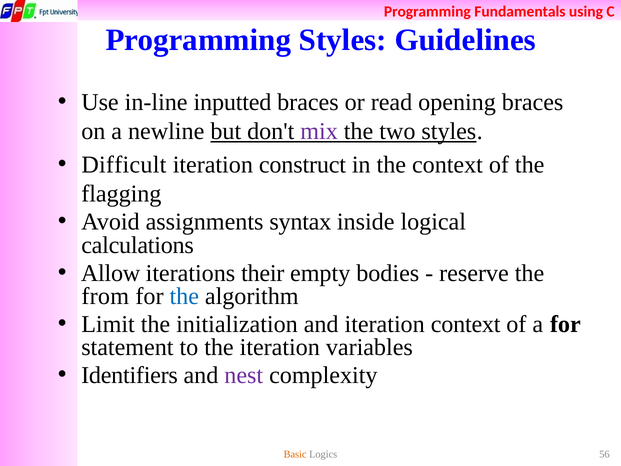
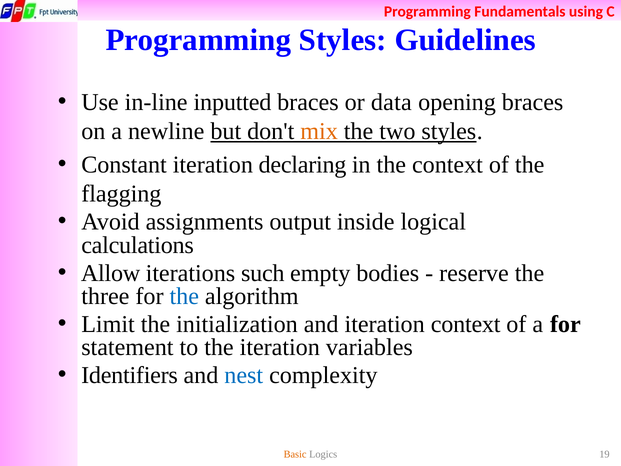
read: read -> data (391, 102)
mix colour: purple -> orange (319, 131)
Difficult: Difficult -> Constant (124, 165)
construct: construct -> declaring (303, 165)
syntax: syntax -> output (300, 222)
their: their -> such (263, 273)
from: from -> three (105, 296)
nest colour: purple -> blue (244, 375)
56: 56 -> 19 (604, 454)
